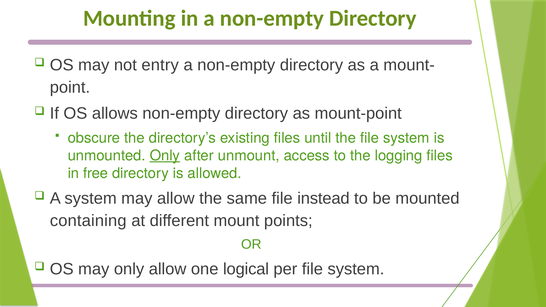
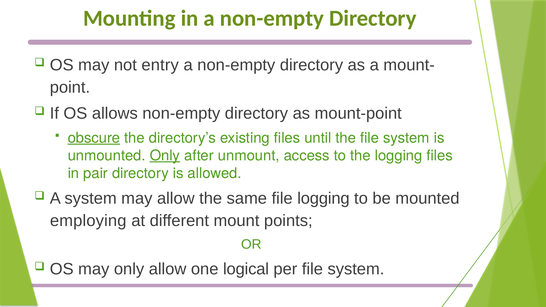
obscure underline: none -> present (94, 138)
free: free -> pair (96, 173)
file instead: instead -> logging (323, 198)
containing: containing -> employing (88, 221)
